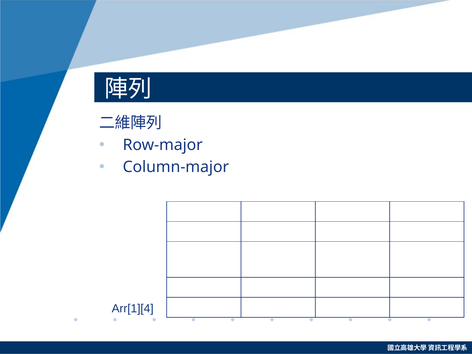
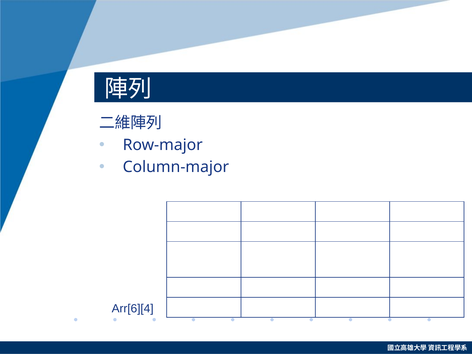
Arr[1][4: Arr[1][4 -> Arr[6][4 (133, 308)
